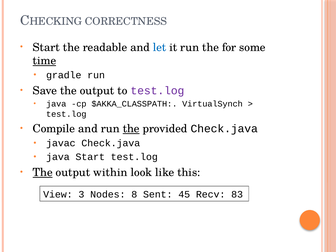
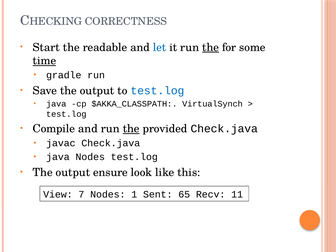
the underline: none -> present (211, 47)
test.log colour: purple -> blue (157, 91)
java Start: Start -> Nodes (90, 157)
The underline: present -> none (43, 172)
within: within -> ensure (110, 172)
3: 3 -> 7 (81, 194)
8: 8 -> 1 (134, 194)
45: 45 -> 65 (184, 194)
83: 83 -> 11 (237, 194)
